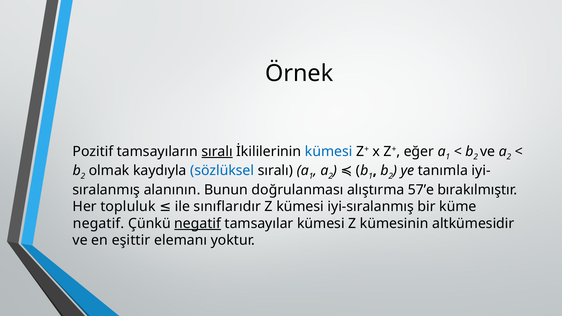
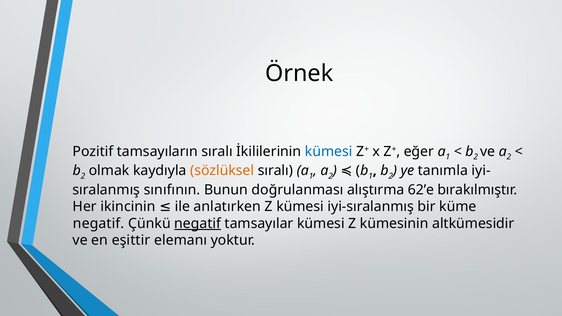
sıralı underline: present -> none (217, 151)
sözlüksel colour: blue -> orange (222, 171)
alanının: alanının -> sınıfının (172, 190)
57’e: 57’e -> 62’e (421, 190)
topluluk: topluluk -> ikincinin (128, 207)
sınıflarıdır: sınıflarıdır -> anlatırken (227, 207)
